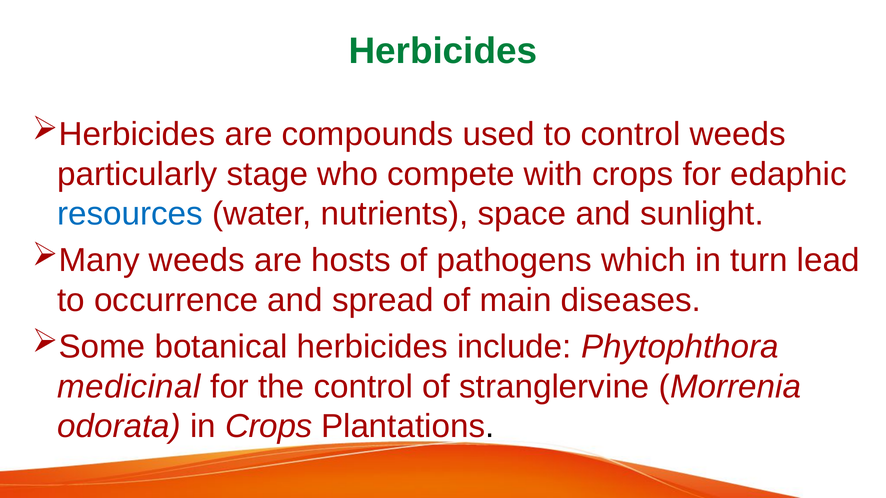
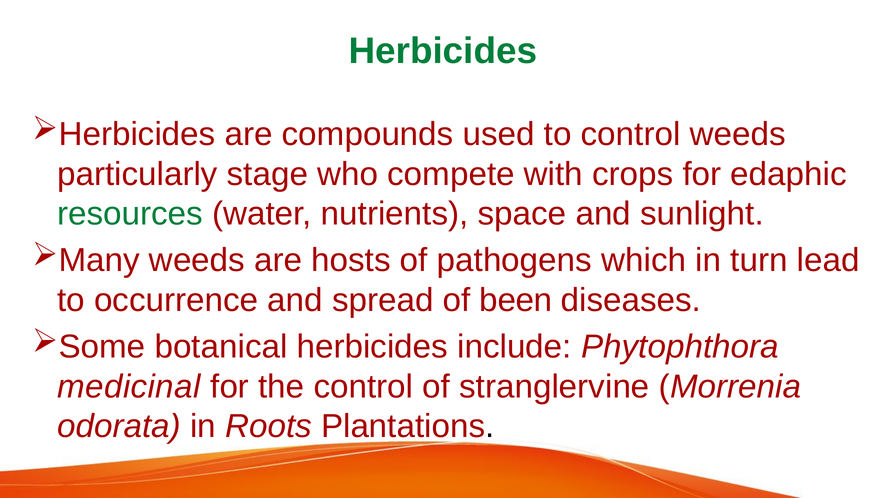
resources colour: blue -> green (130, 214)
main: main -> been (516, 300)
in Crops: Crops -> Roots (269, 427)
